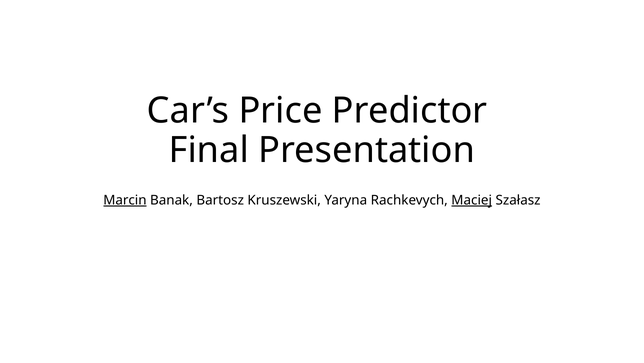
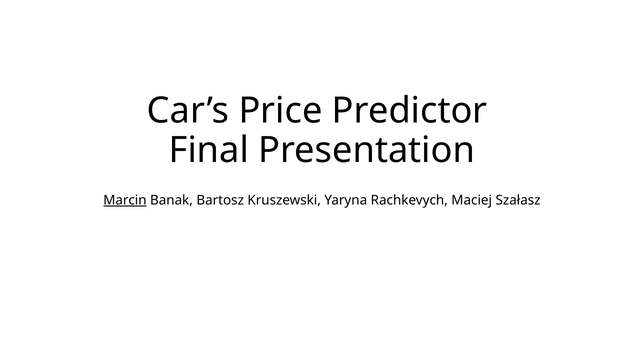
Maciej underline: present -> none (472, 200)
